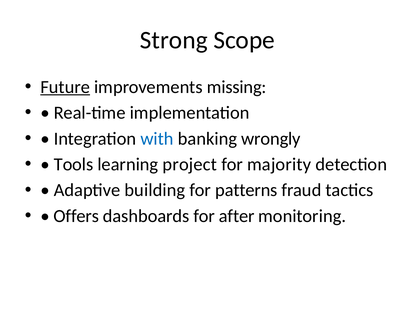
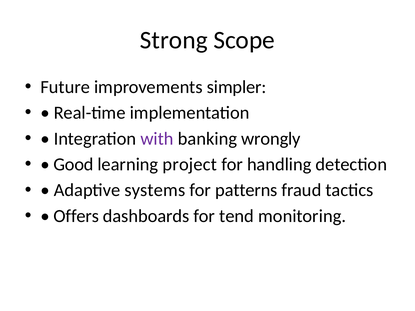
Future underline: present -> none (65, 87)
missing: missing -> simpler (237, 87)
with colour: blue -> purple (157, 139)
Tools: Tools -> Good (74, 165)
majority: majority -> handling (279, 165)
building: building -> systems (155, 190)
after: after -> tend (237, 216)
